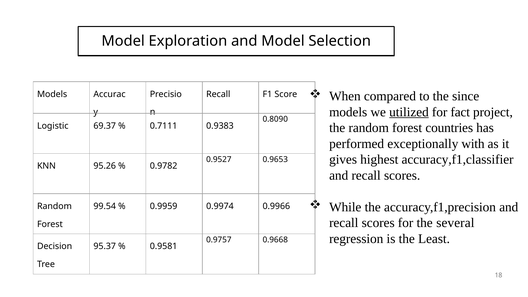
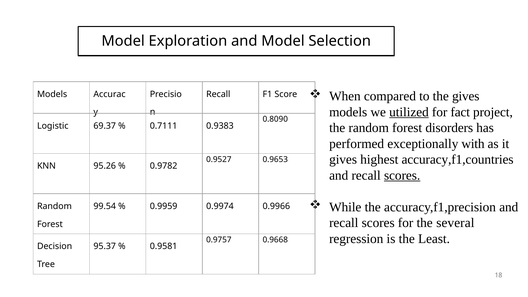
the since: since -> gives (466, 96)
countries: countries -> disorders (449, 128)
accuracy,f1,classifier: accuracy,f1,classifier -> accuracy,f1,countries (458, 160)
scores underline: none -> present (402, 175)
